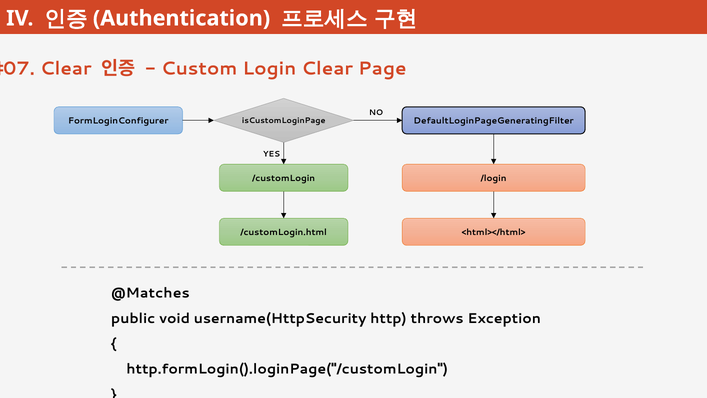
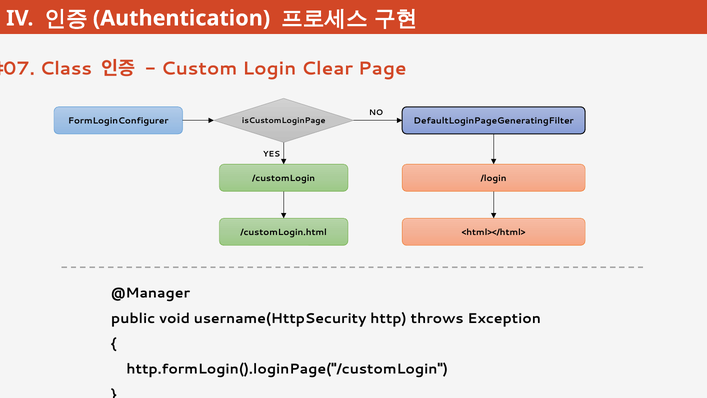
Clear: Clear -> Class (66, 69)
@Matches: @Matches -> @Manager (150, 293)
